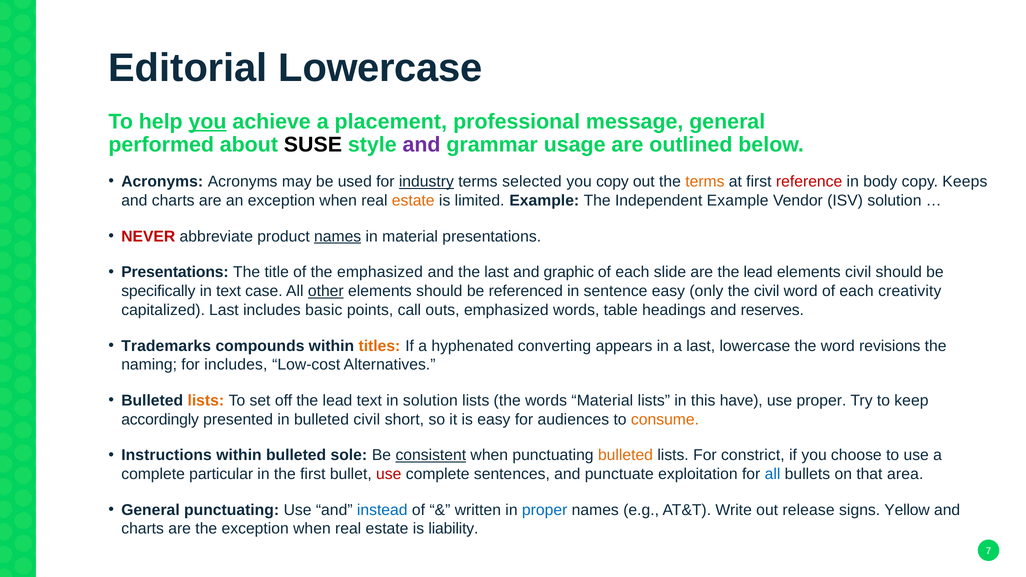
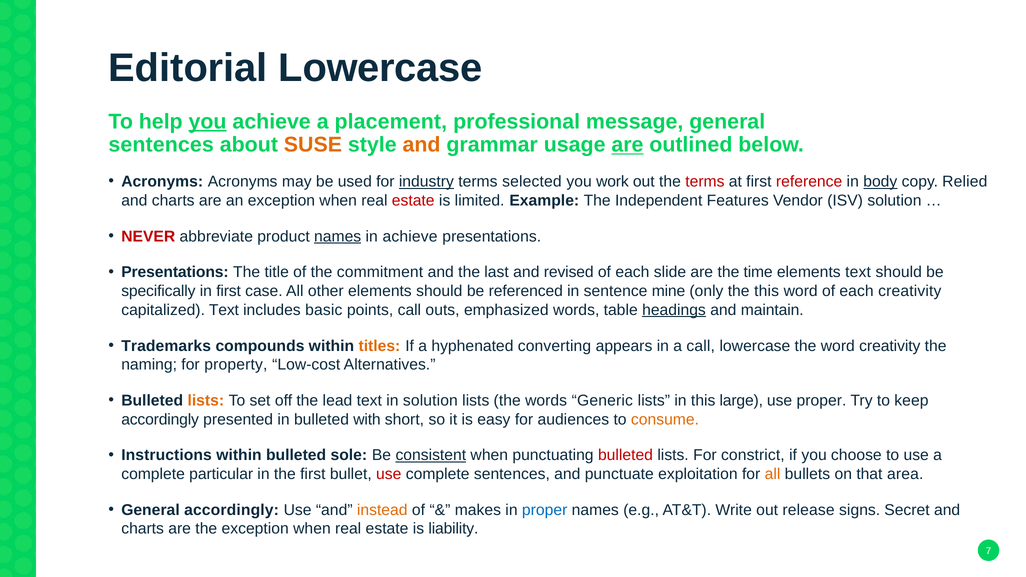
performed: performed -> sentences (161, 145)
SUSE colour: black -> orange (313, 145)
and colour: purple -> orange (422, 145)
are underline: none -> present (627, 145)
you copy: copy -> work (612, 182)
terms colour: orange -> red (705, 182)
body underline: none -> present (880, 182)
Keeps: Keeps -> Relied (965, 182)
estate colour: orange -> red (413, 201)
Independent Example: Example -> Features (738, 201)
in material: material -> achieve (410, 236)
the emphasized: emphasized -> commitment (380, 272)
graphic: graphic -> revised (569, 272)
are the lead: lead -> time (758, 272)
elements civil: civil -> text (858, 272)
in text: text -> first (229, 291)
other underline: present -> none (326, 291)
sentence easy: easy -> mine (669, 291)
the civil: civil -> this (767, 291)
capitalized Last: Last -> Text (224, 310)
headings underline: none -> present (674, 310)
reserves: reserves -> maintain (772, 310)
a last: last -> call (701, 346)
word revisions: revisions -> creativity (890, 346)
for includes: includes -> property (236, 365)
words Material: Material -> Generic (602, 401)
have: have -> large (741, 401)
bulleted civil: civil -> with (367, 419)
bulleted colour: orange -> red (625, 455)
all colour: blue -> orange (773, 474)
General punctuating: punctuating -> accordingly (232, 510)
instead colour: blue -> orange (382, 510)
written: written -> makes (478, 510)
Yellow: Yellow -> Secret (907, 510)
